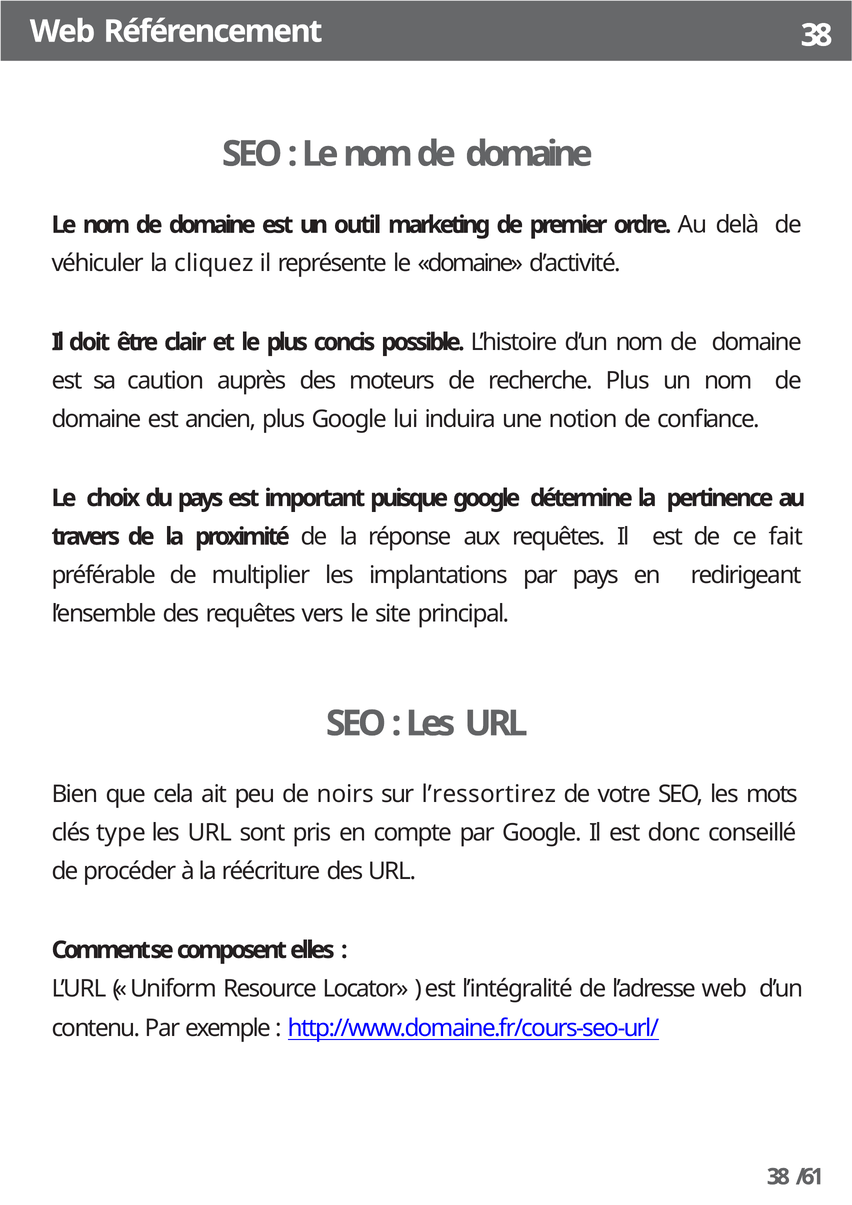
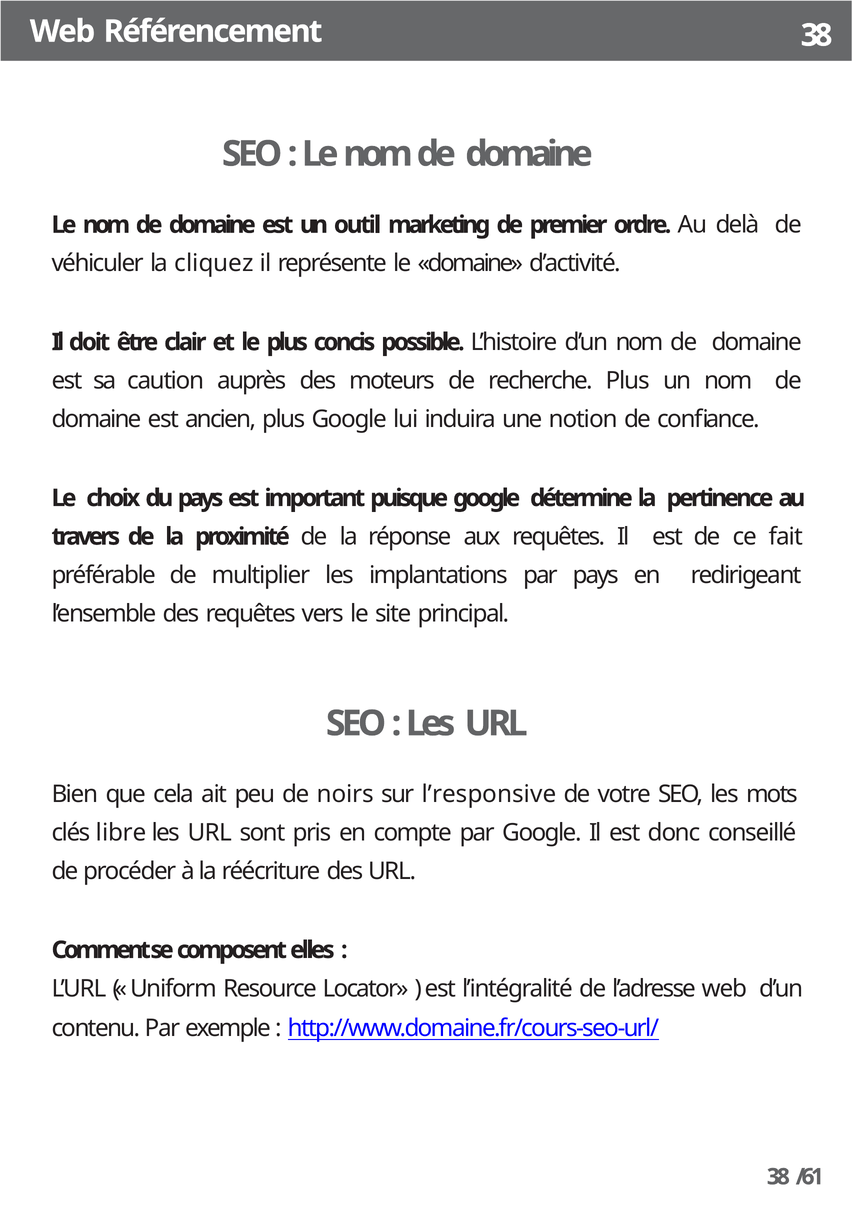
l’ressortirez: l’ressortirez -> l’responsive (489, 795)
type: type -> libre (121, 833)
